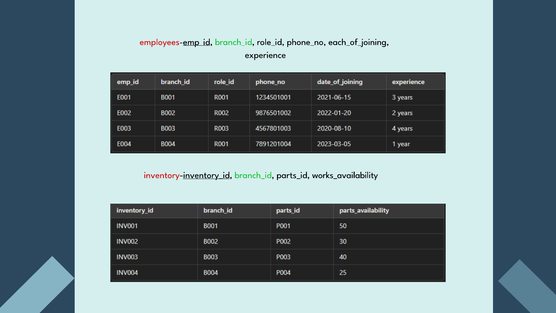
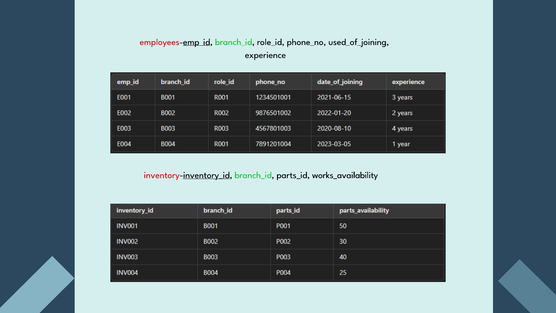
each_of_joining: each_of_joining -> used_of_joining (359, 42)
